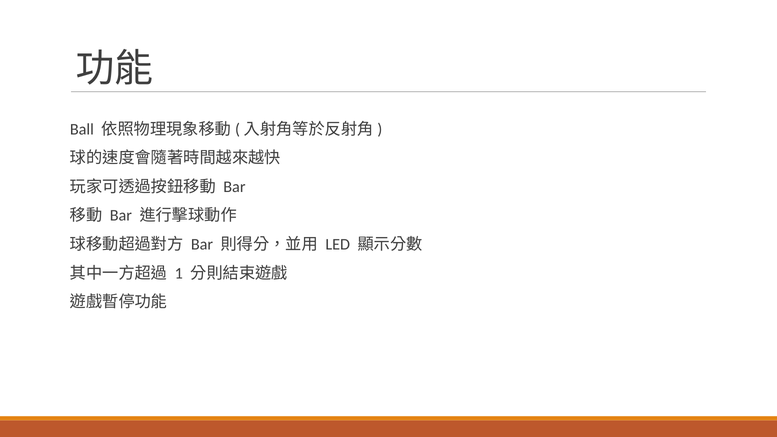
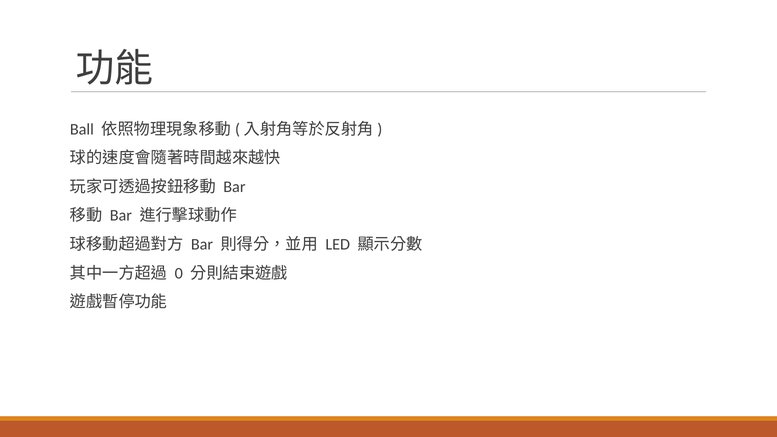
1: 1 -> 0 (179, 273)
